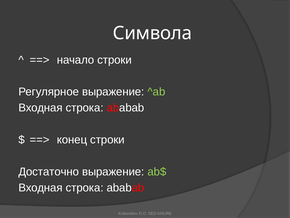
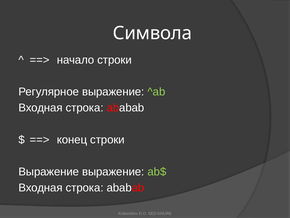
Достаточно: Достаточно -> Выражение (49, 171)
